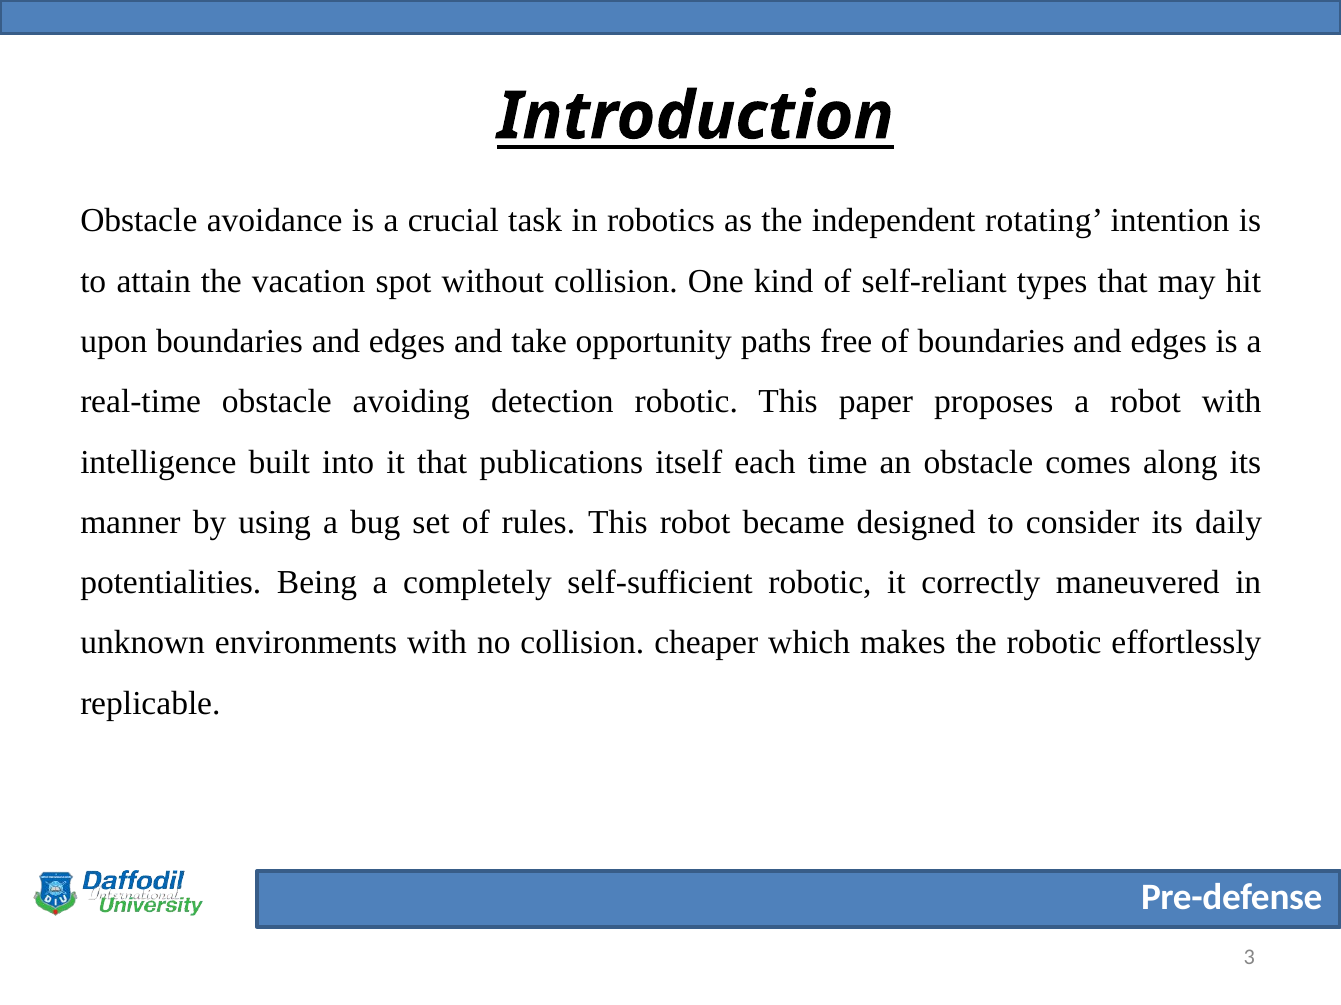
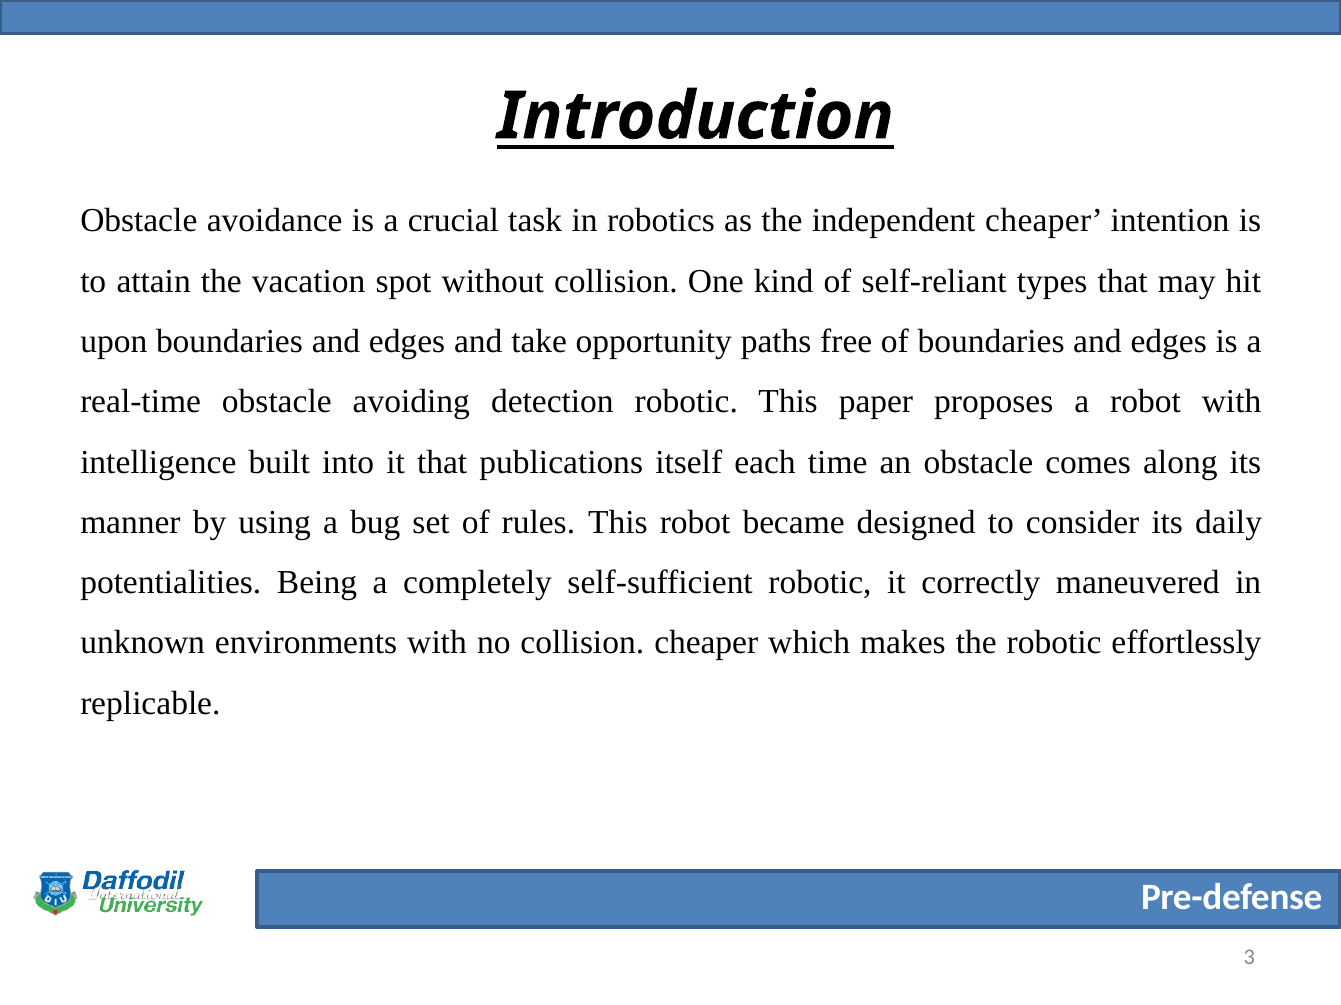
independent rotating: rotating -> cheaper (1044, 221)
